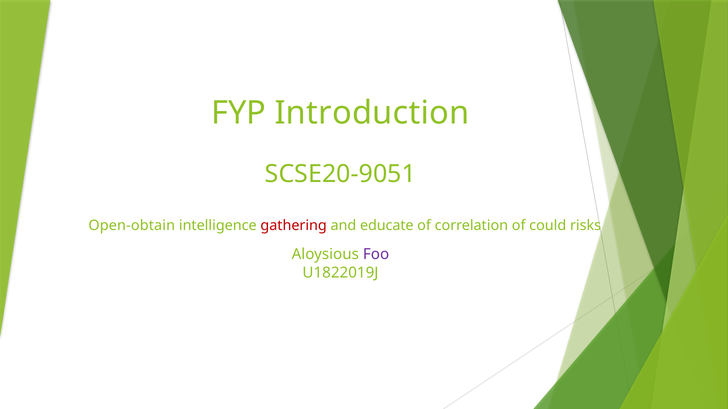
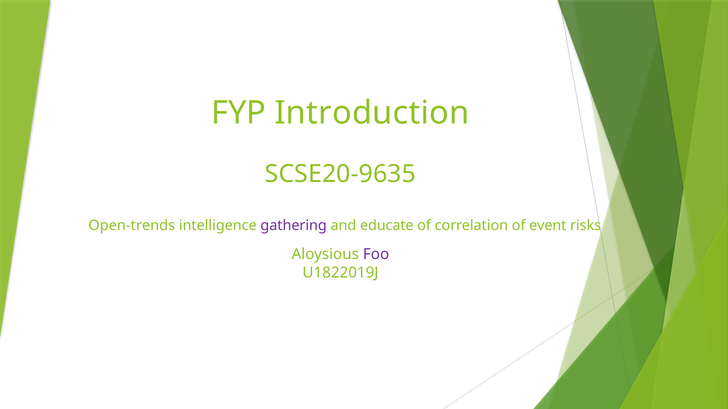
SCSE20-9051: SCSE20-9051 -> SCSE20-9635 (340, 174)
Open-obtain: Open-obtain -> Open-trends (132, 226)
gathering colour: red -> purple (294, 226)
could: could -> event (548, 226)
